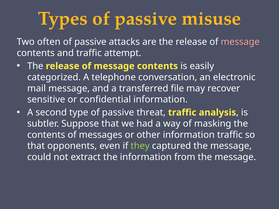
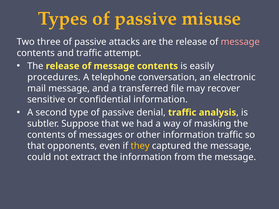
often: often -> three (49, 42)
categorized: categorized -> procedures (54, 77)
threat: threat -> denial (151, 113)
they colour: light green -> yellow (140, 146)
